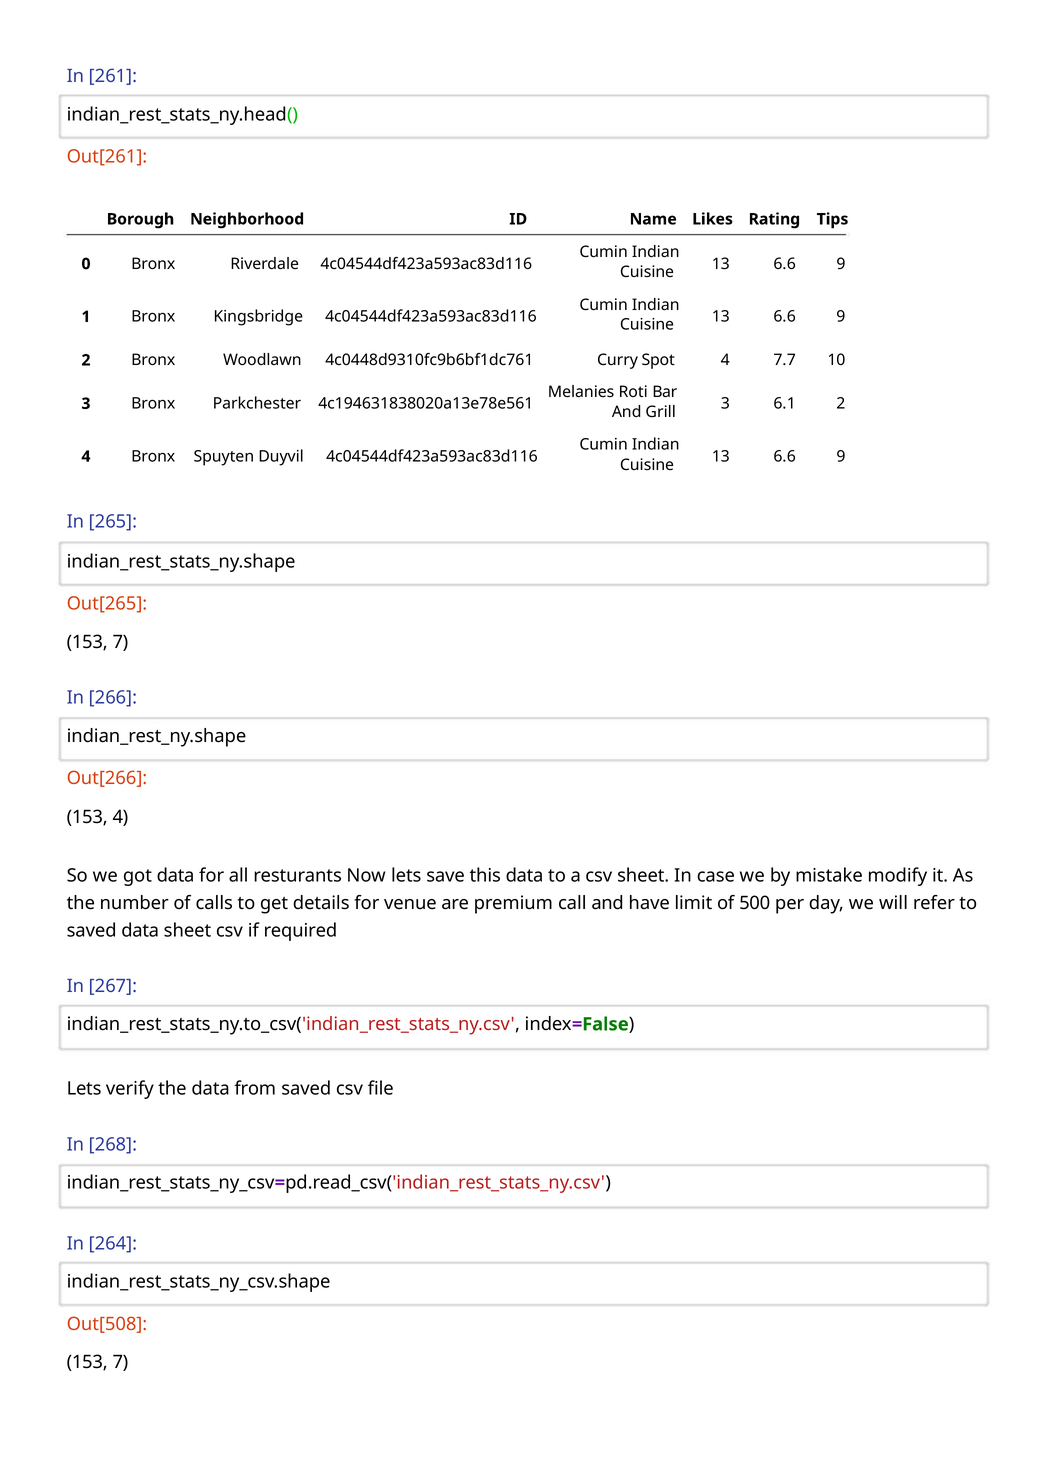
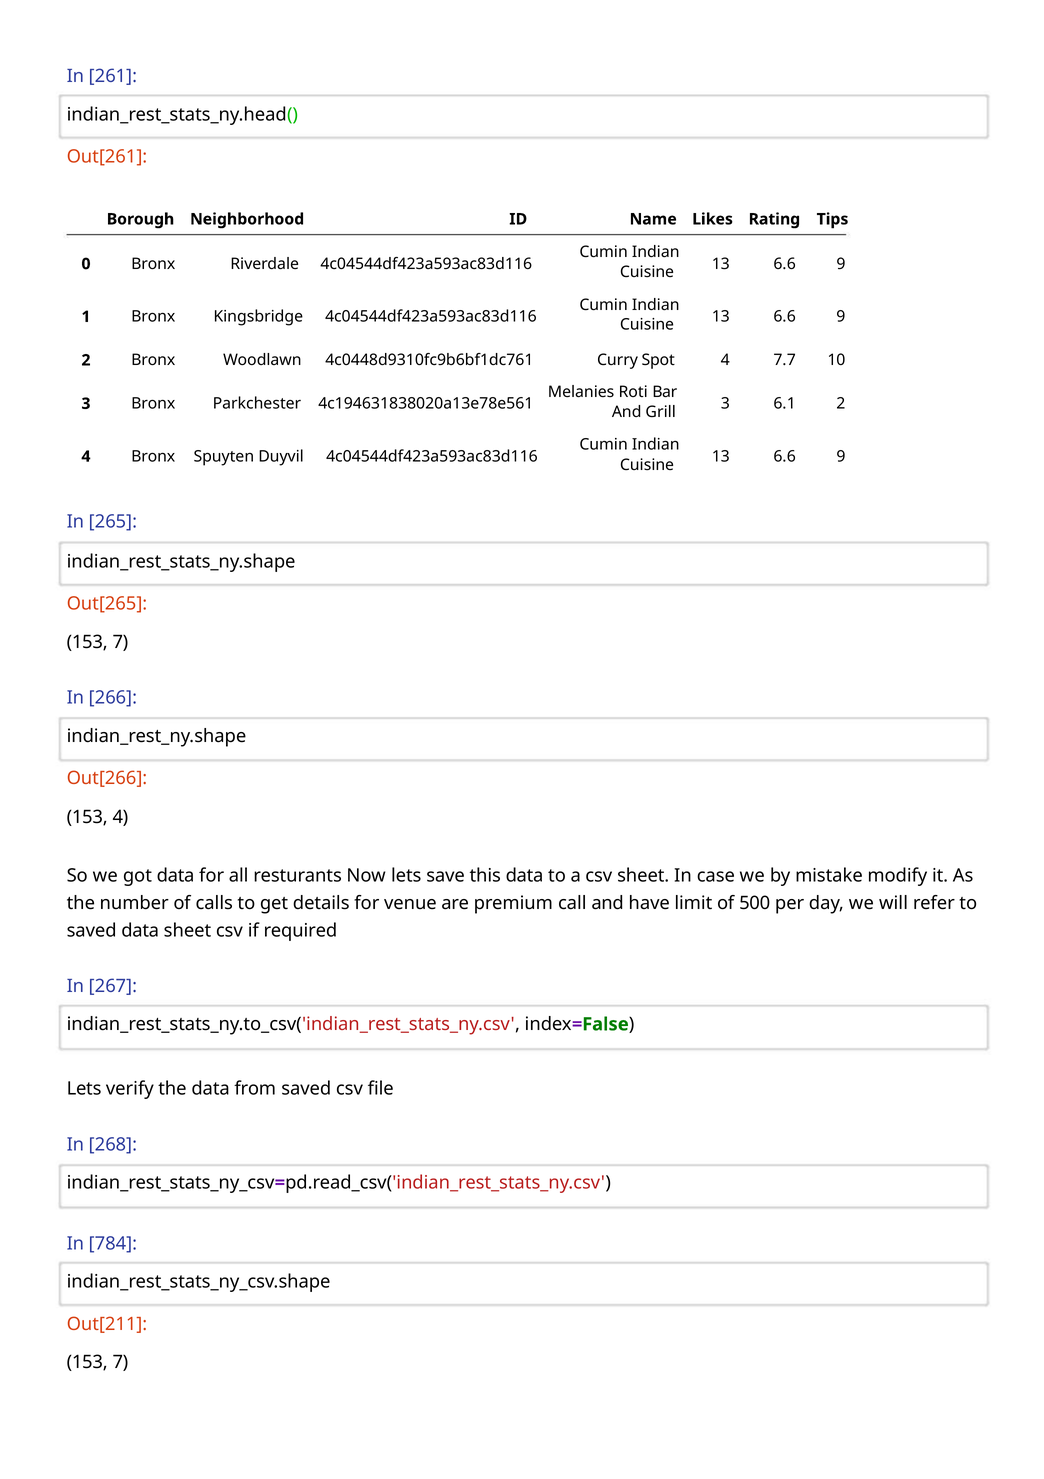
264: 264 -> 784 (113, 1243)
Out[508: Out[508 -> Out[211 (107, 1323)
